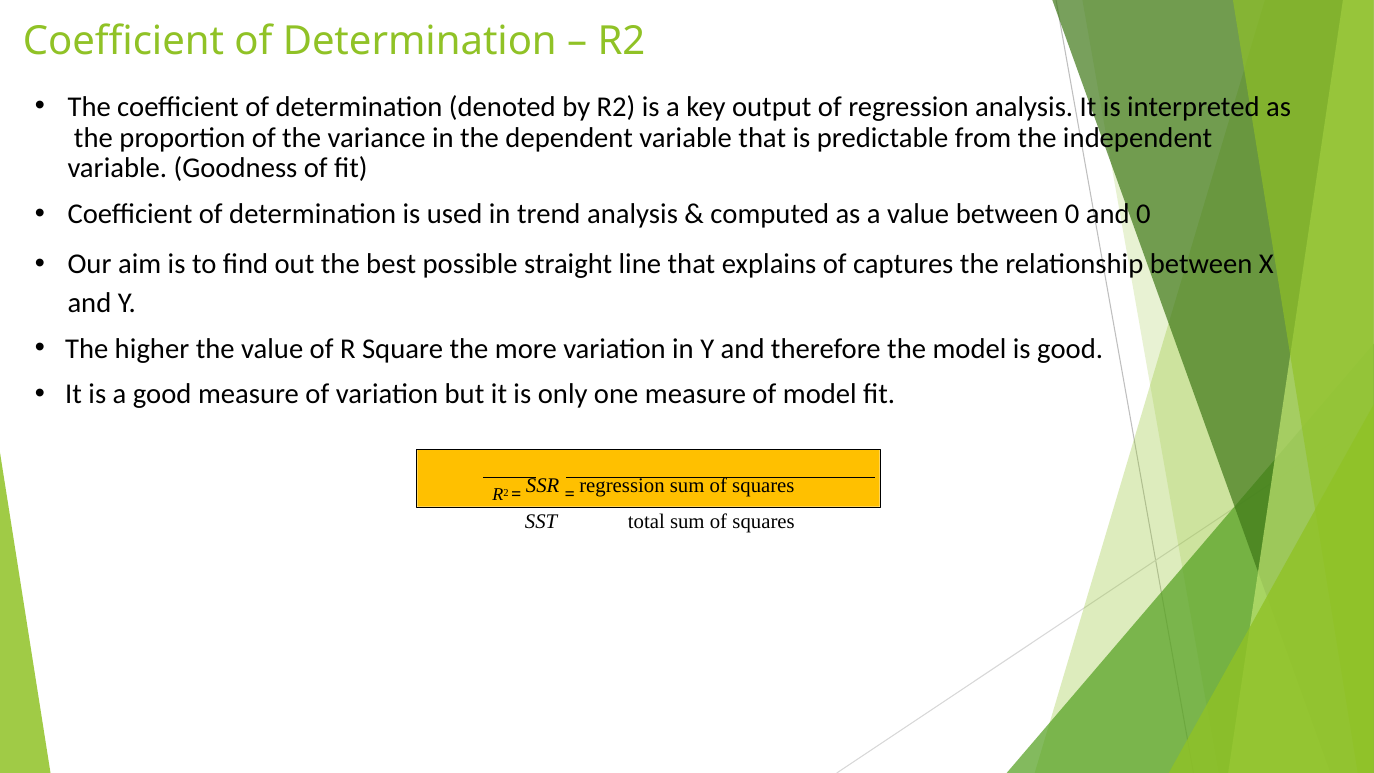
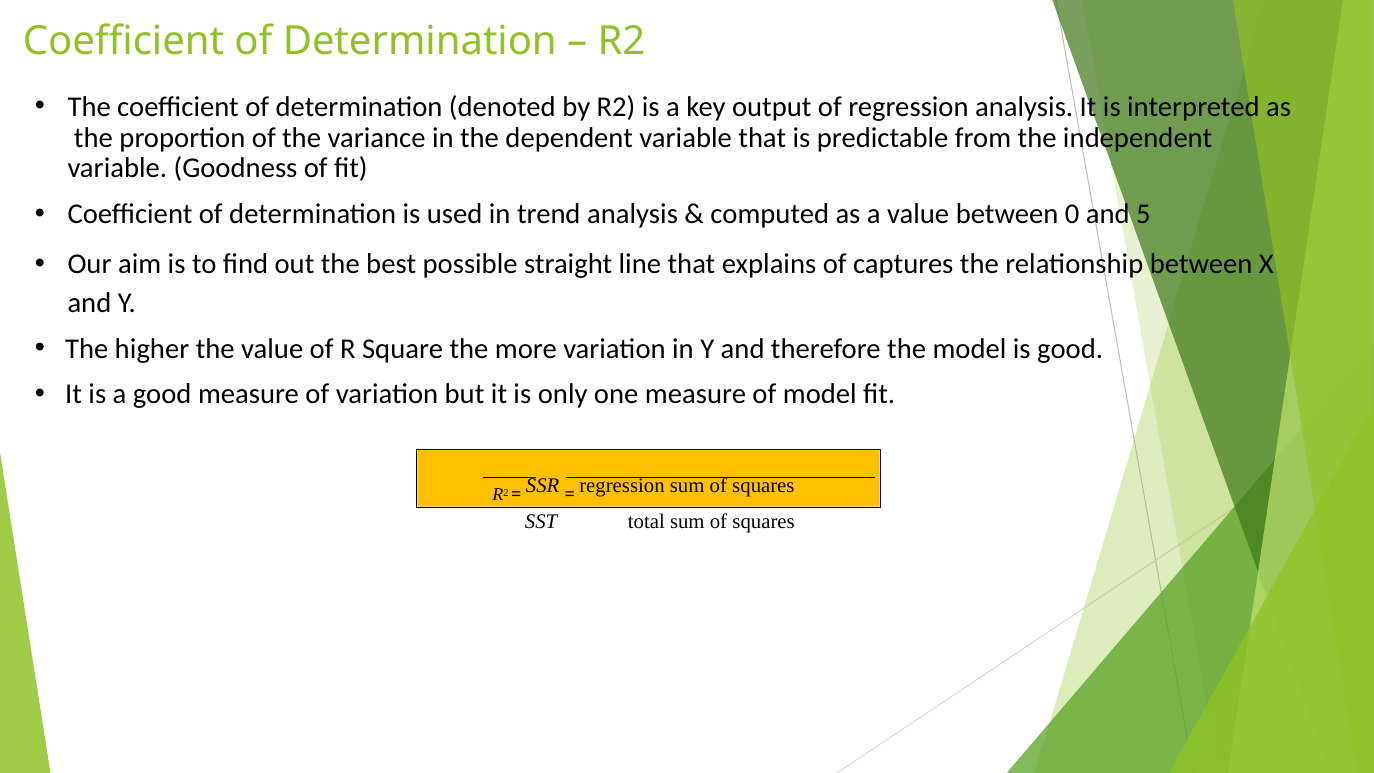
and 0: 0 -> 5 (1143, 214)
